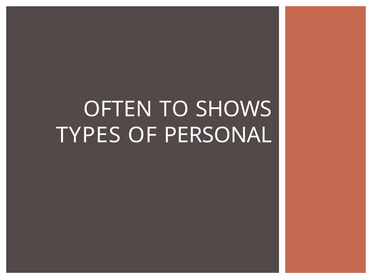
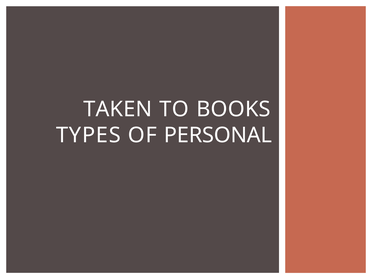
OFTEN: OFTEN -> TAKEN (118, 109)
SHOWS: SHOWS -> BOOKS (233, 109)
